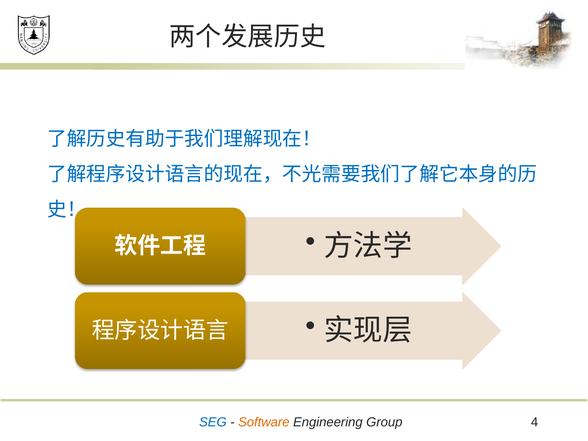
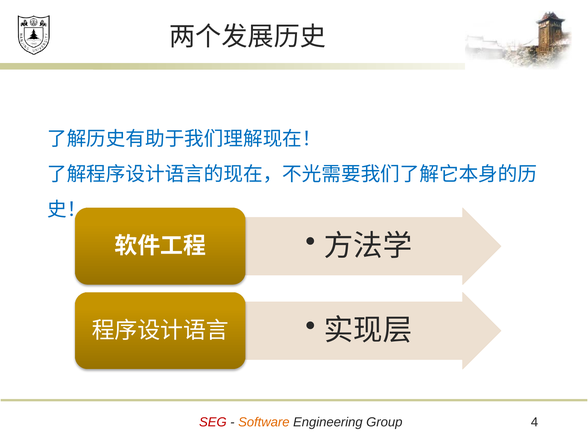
SEG colour: blue -> red (213, 422)
